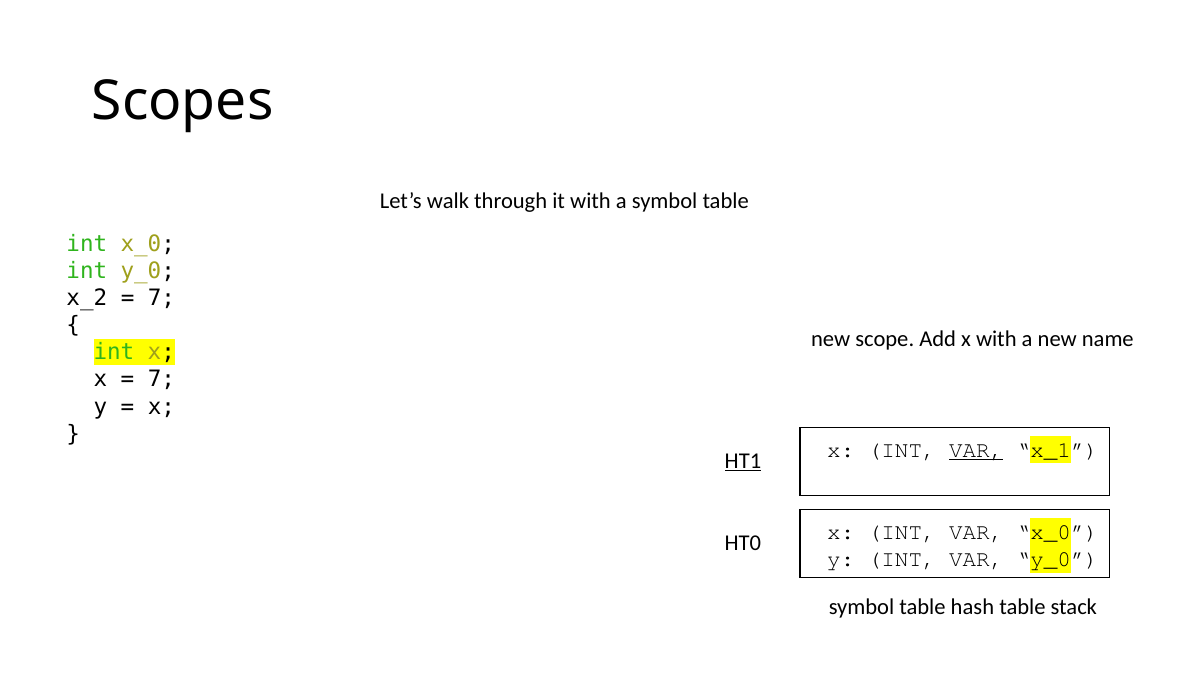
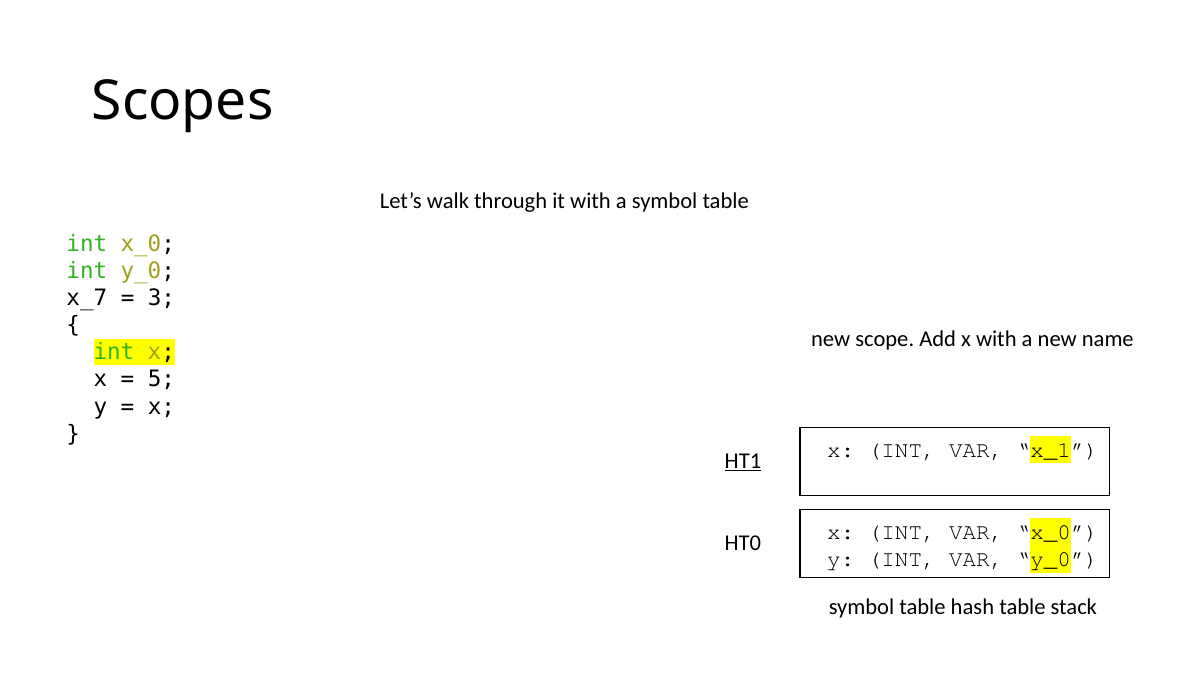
x_2: x_2 -> x_7 (87, 298)
7: 7 -> 3 (161, 298)
7: 7 -> 5 (161, 380)
VAR underline: present -> none (976, 450)
